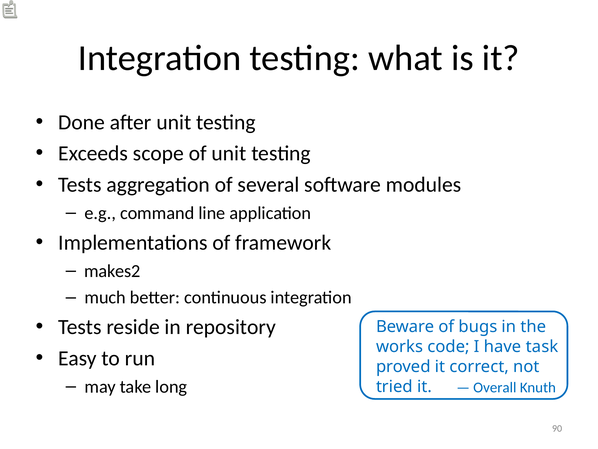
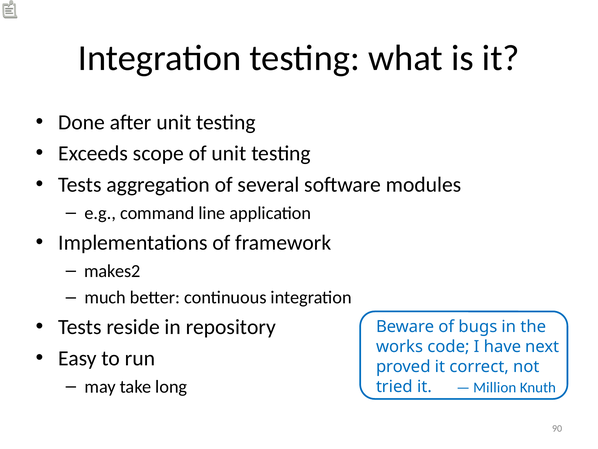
task: task -> next (542, 346)
Overall: Overall -> Million (495, 387)
